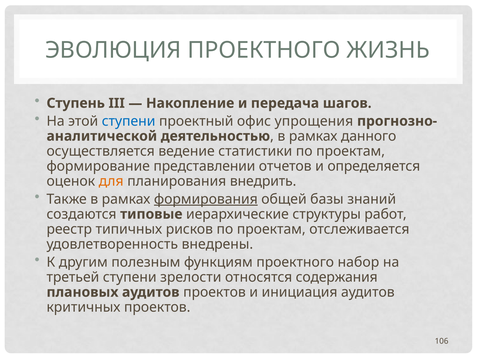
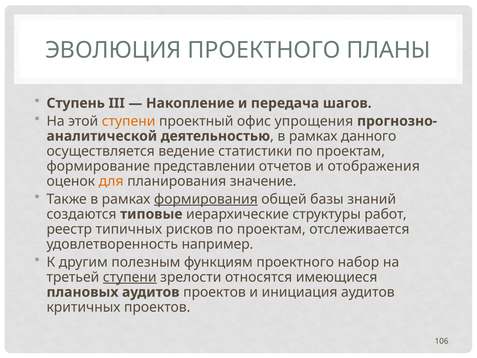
ЖИЗНЬ: ЖИЗНЬ -> ПЛАНЫ (388, 50)
ступени colour: blue -> orange (129, 121)
определяется: определяется -> отображения (374, 166)
внедрить: внедрить -> значение (263, 181)
внедрены: внедрены -> например (217, 244)
ступени underline: none -> present (130, 277)
содержания: содержания -> имеющиеся (337, 277)
